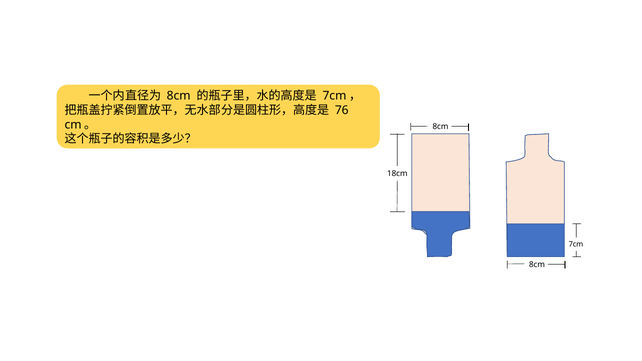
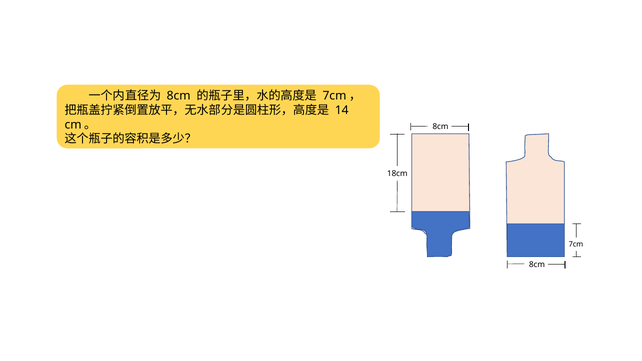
76: 76 -> 14 (342, 110)
